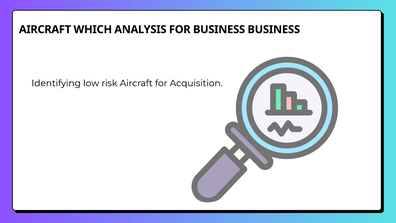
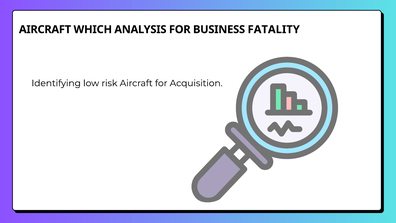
BUSINESS BUSINESS: BUSINESS -> FATALITY (274, 29)
